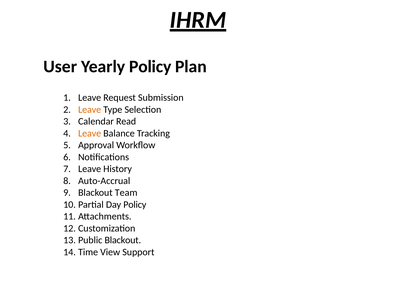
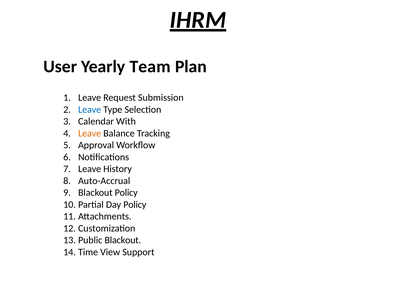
Yearly Policy: Policy -> Team (150, 67)
Leave colour: orange -> blue (90, 110)
Read: Read -> With (126, 121)
Blackout Team: Team -> Policy (126, 193)
